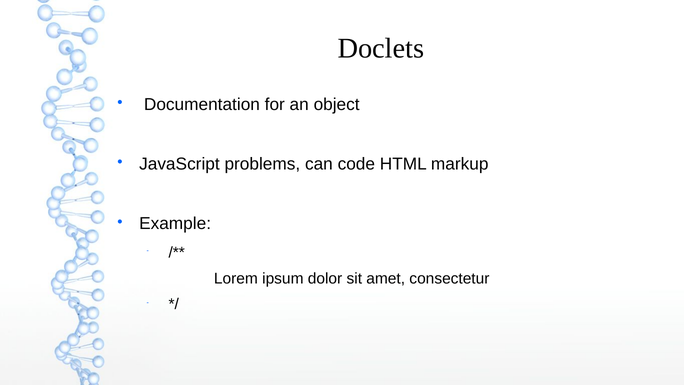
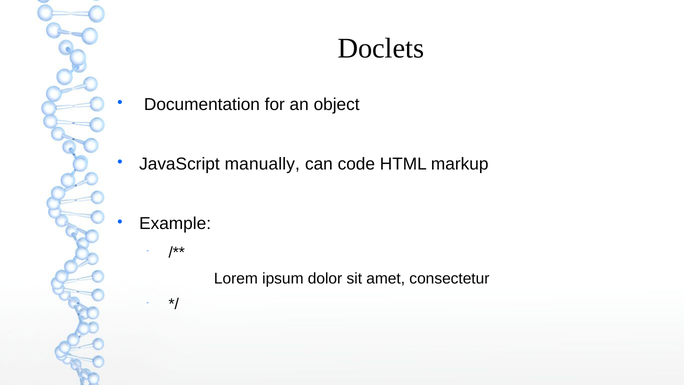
problems: problems -> manually (262, 164)
